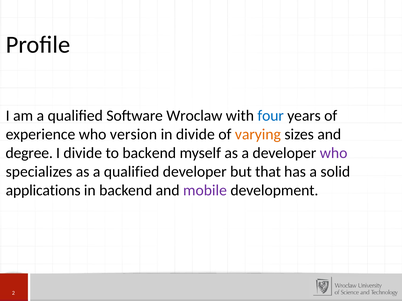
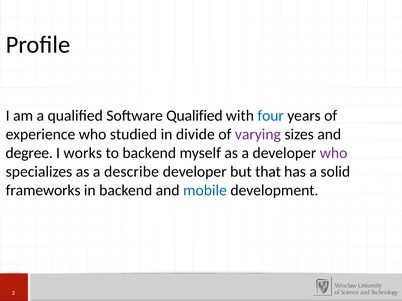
Software Wroclaw: Wroclaw -> Qualified (194, 116)
version: version -> studied (134, 135)
varying colour: orange -> purple (258, 135)
I divide: divide -> works (83, 153)
as a qualified: qualified -> describe (132, 172)
applications: applications -> frameworks (43, 191)
mobile colour: purple -> blue (205, 191)
